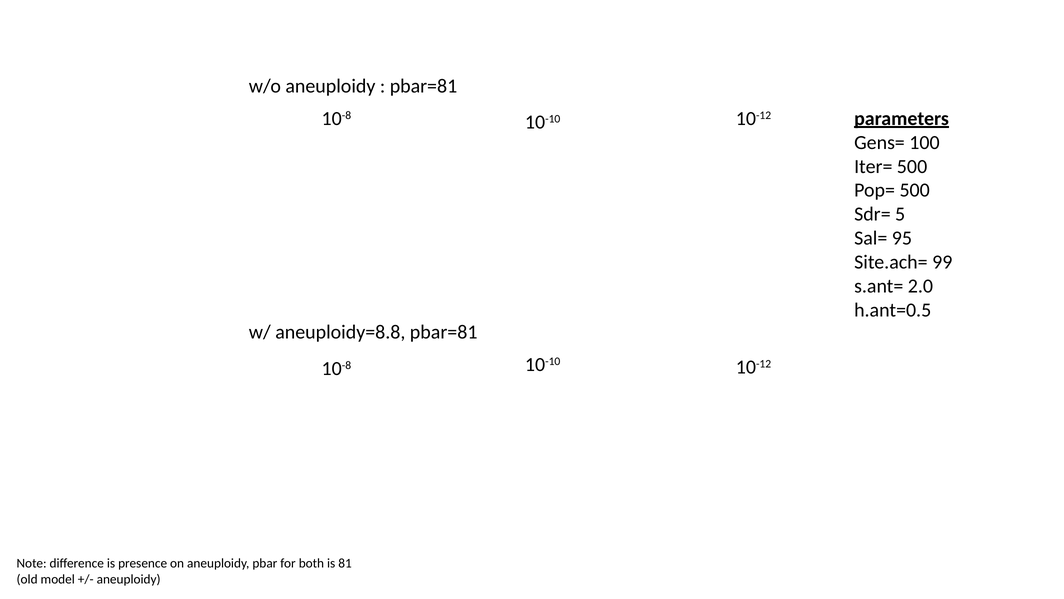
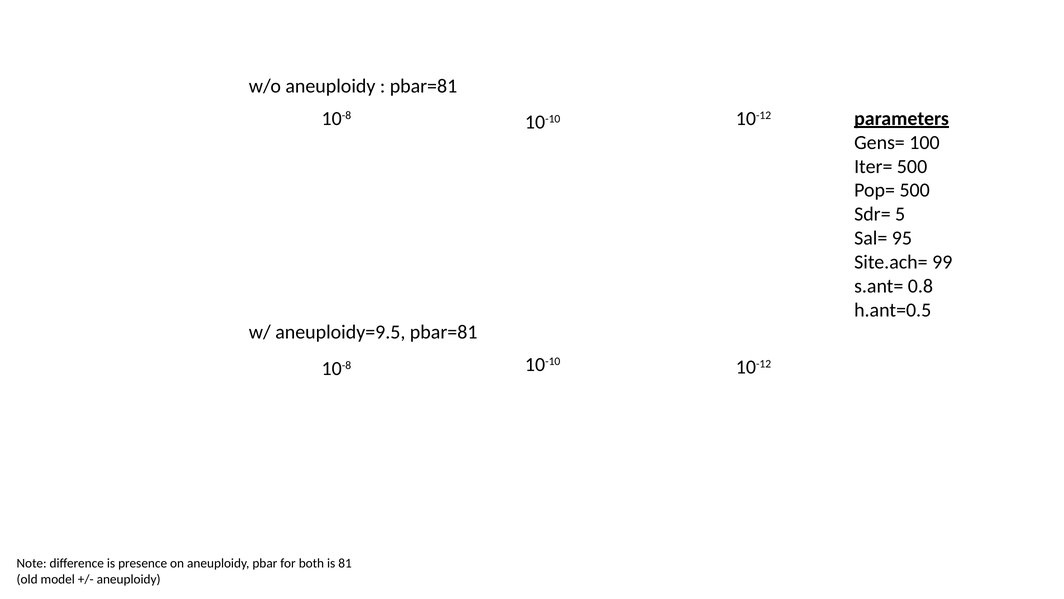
2.0: 2.0 -> 0.8 (920, 286)
aneuploidy=8.8: aneuploidy=8.8 -> aneuploidy=9.5 (340, 332)
